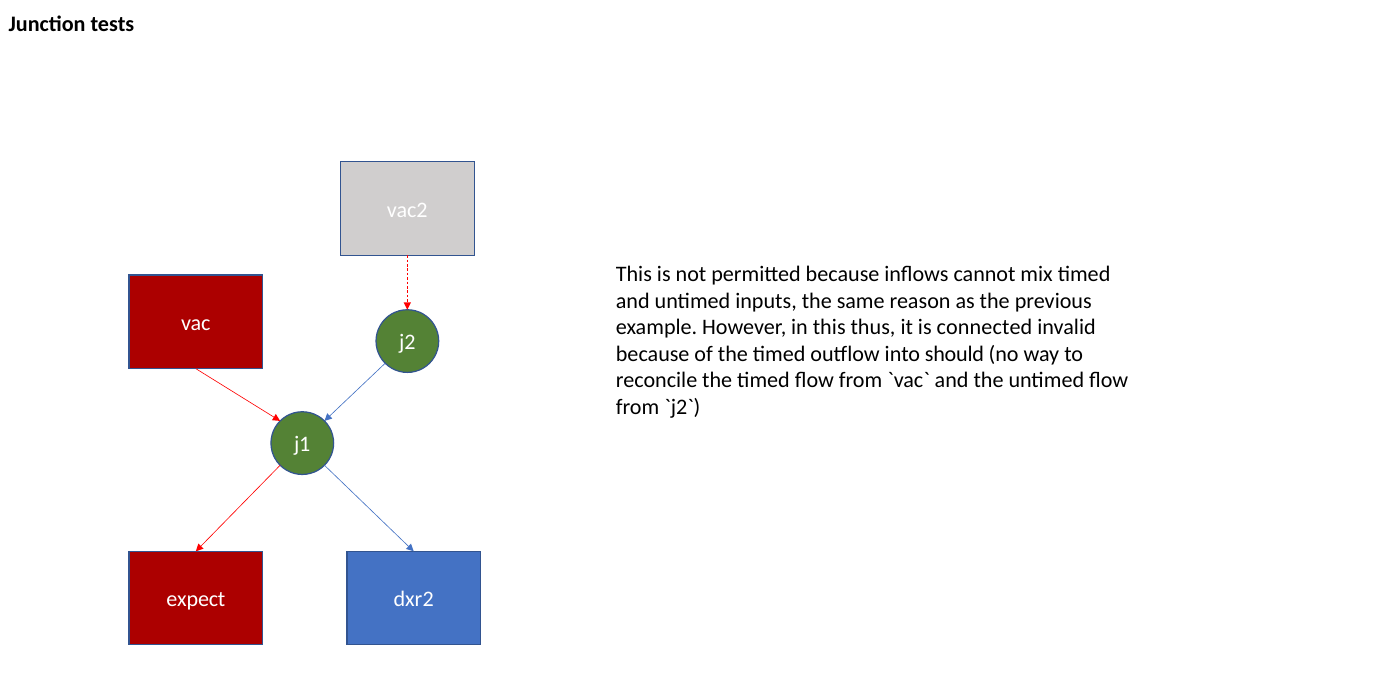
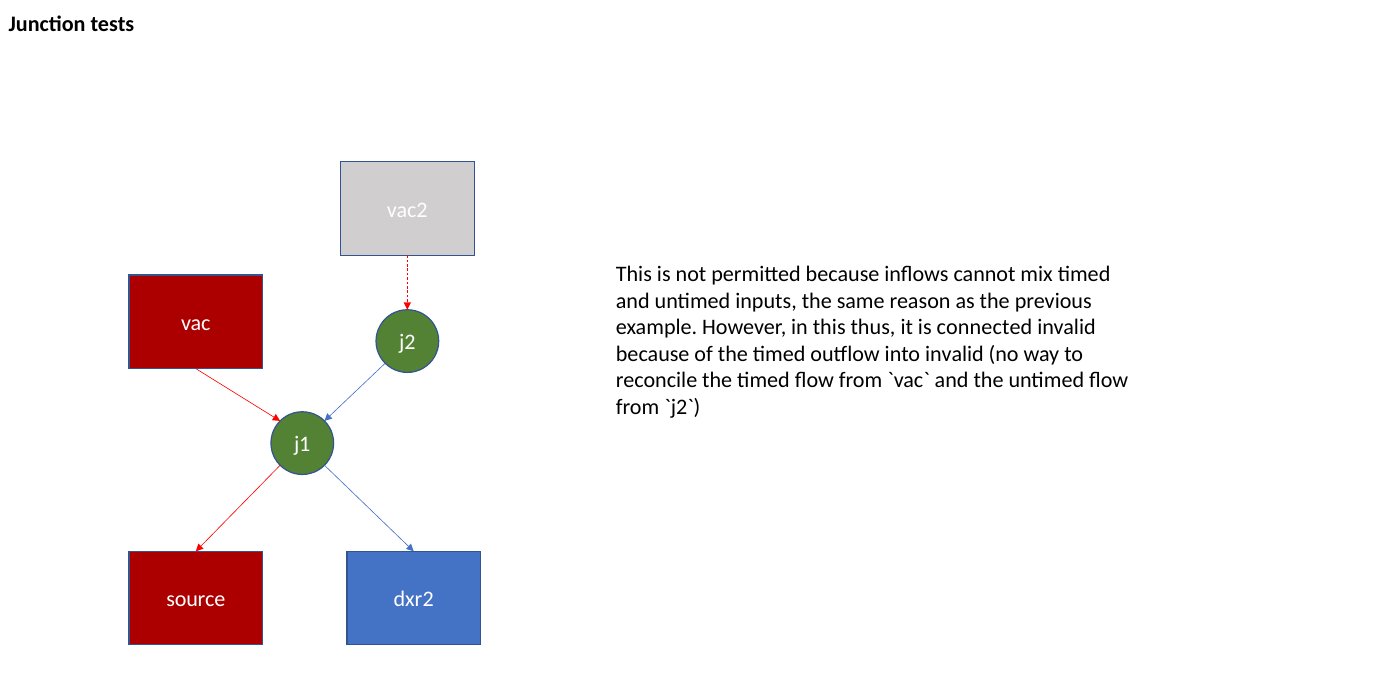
into should: should -> invalid (954, 354)
expect: expect -> source (196, 600)
